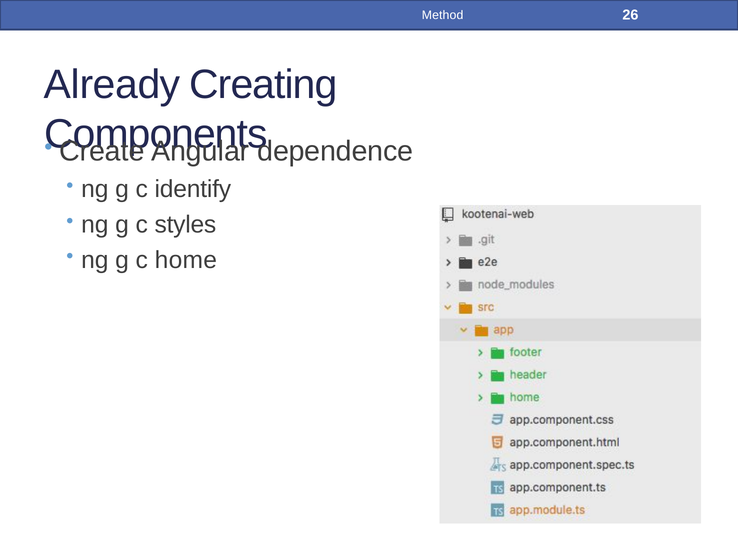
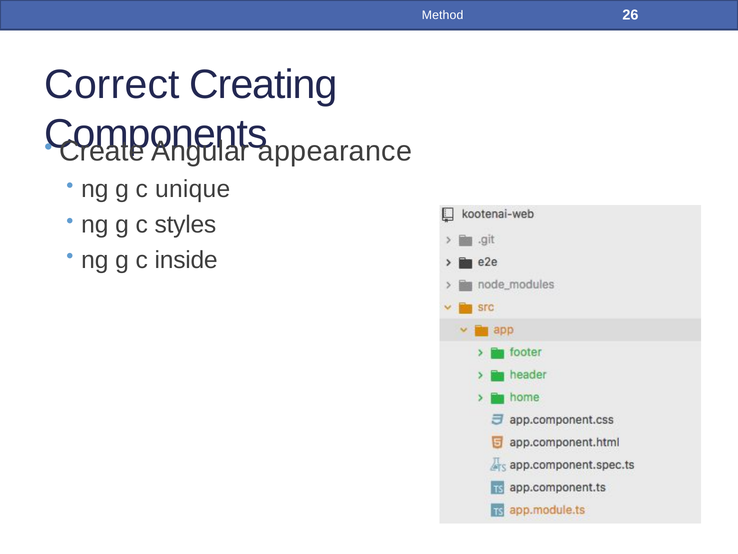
Already: Already -> Correct (112, 85)
dependence: dependence -> appearance (335, 151)
identify: identify -> unique (193, 189)
home: home -> inside (186, 260)
